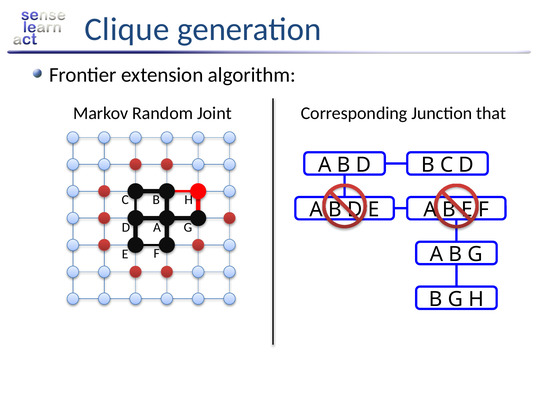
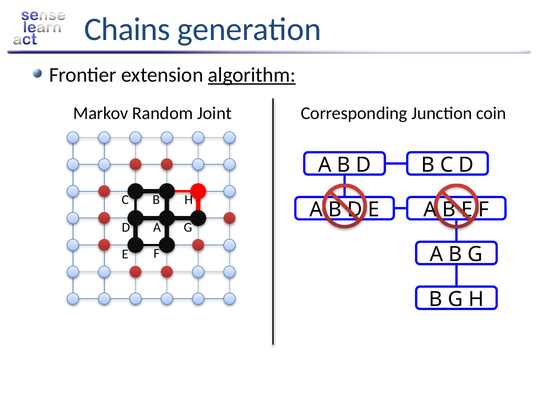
Clique: Clique -> Chains (127, 29)
algorithm underline: none -> present (252, 75)
that: that -> coin (491, 113)
